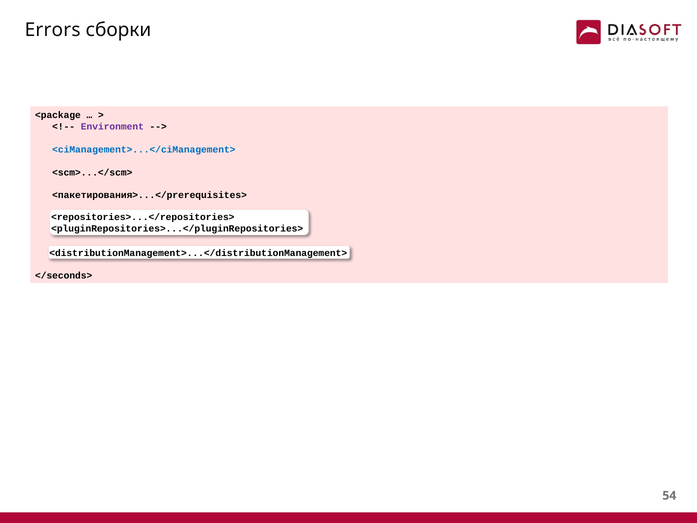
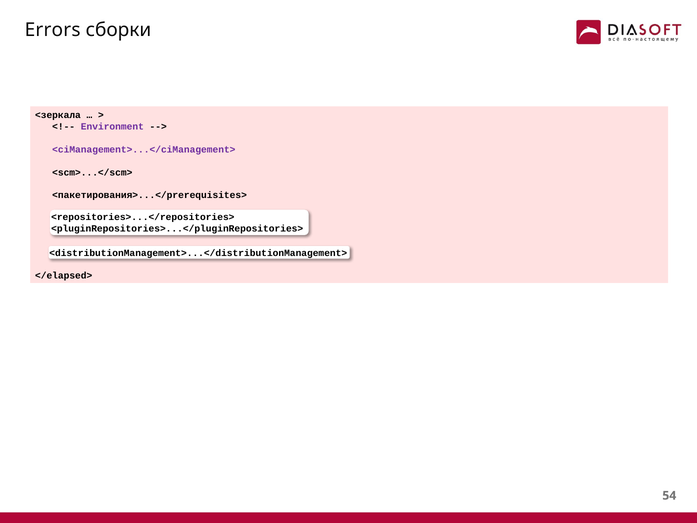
<package: <package -> <зеркала (58, 115)
<ciManagement>...</ciManagement> colour: blue -> purple (144, 149)
</seconds>: </seconds> -> </elapsed> (64, 275)
